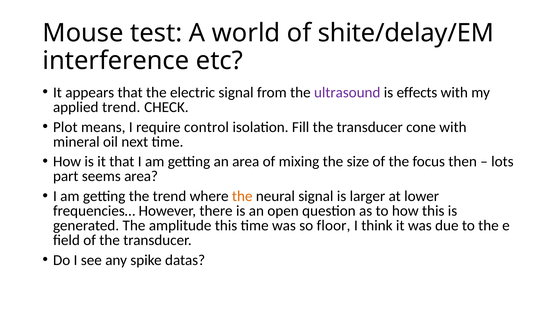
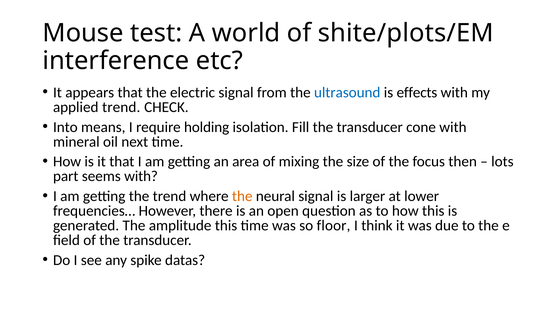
shite/delay/EM: shite/delay/EM -> shite/plots/EM (406, 33)
ultrasound colour: purple -> blue (347, 92)
Plot: Plot -> Into (65, 127)
control: control -> holding (207, 127)
seems area: area -> with (141, 176)
